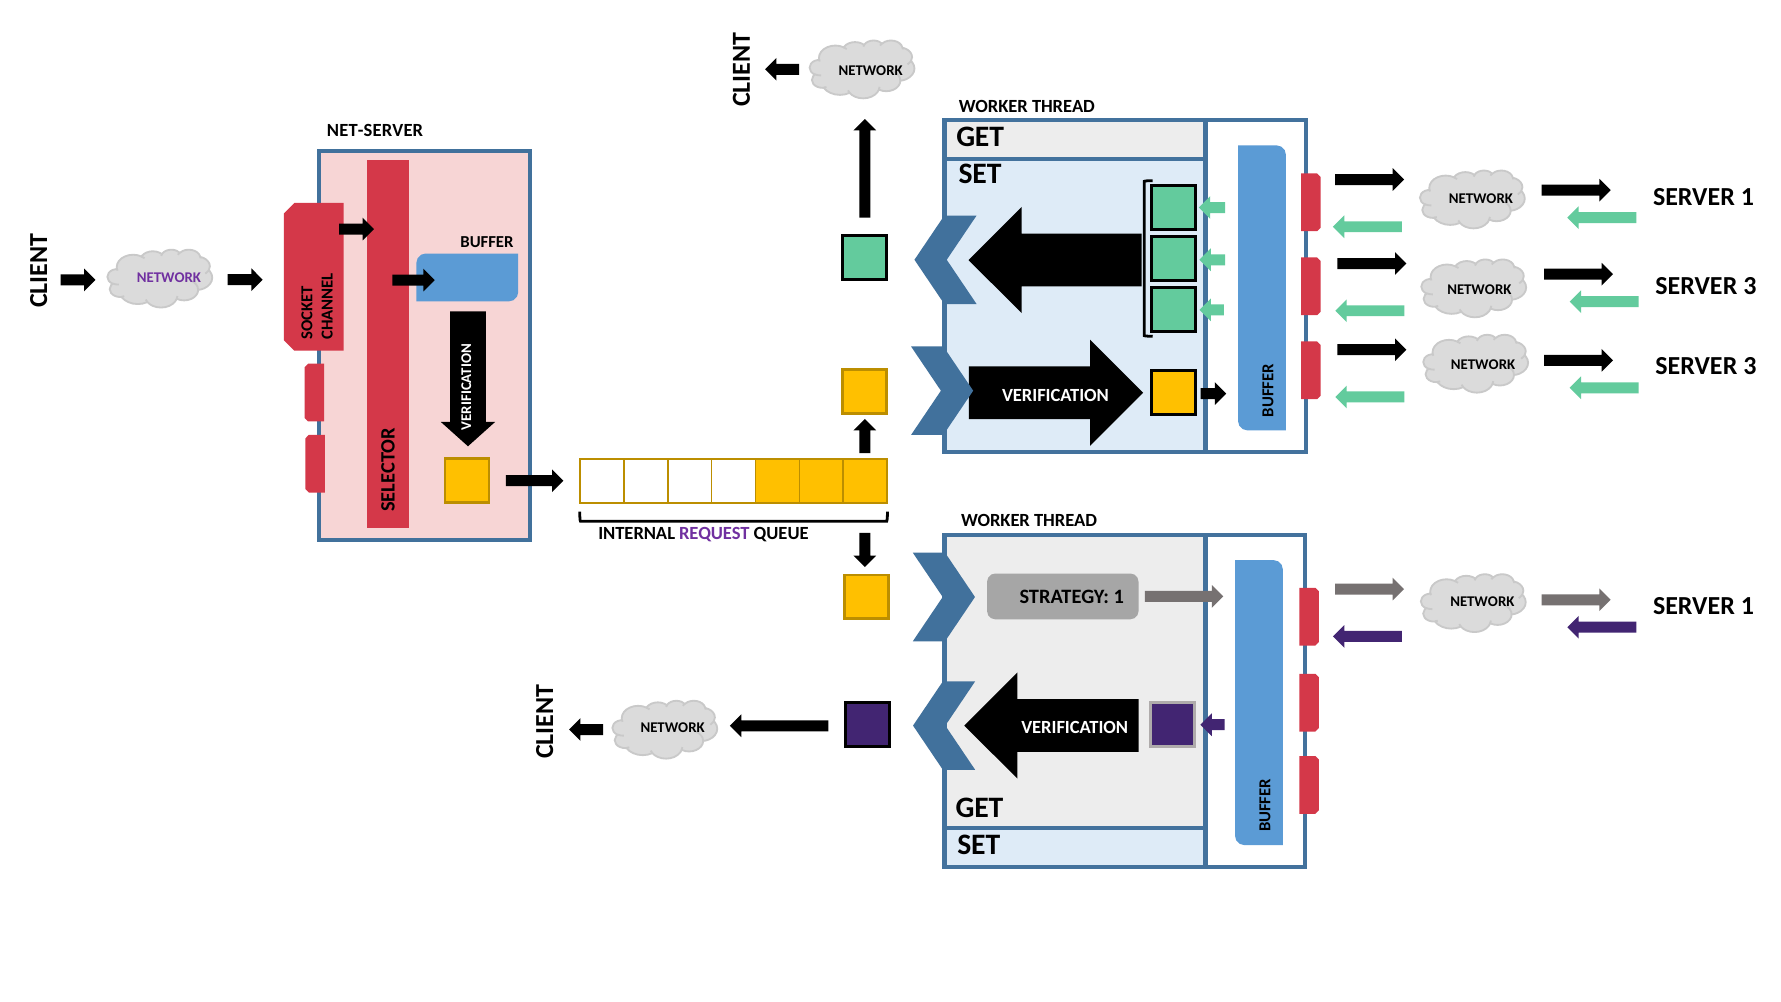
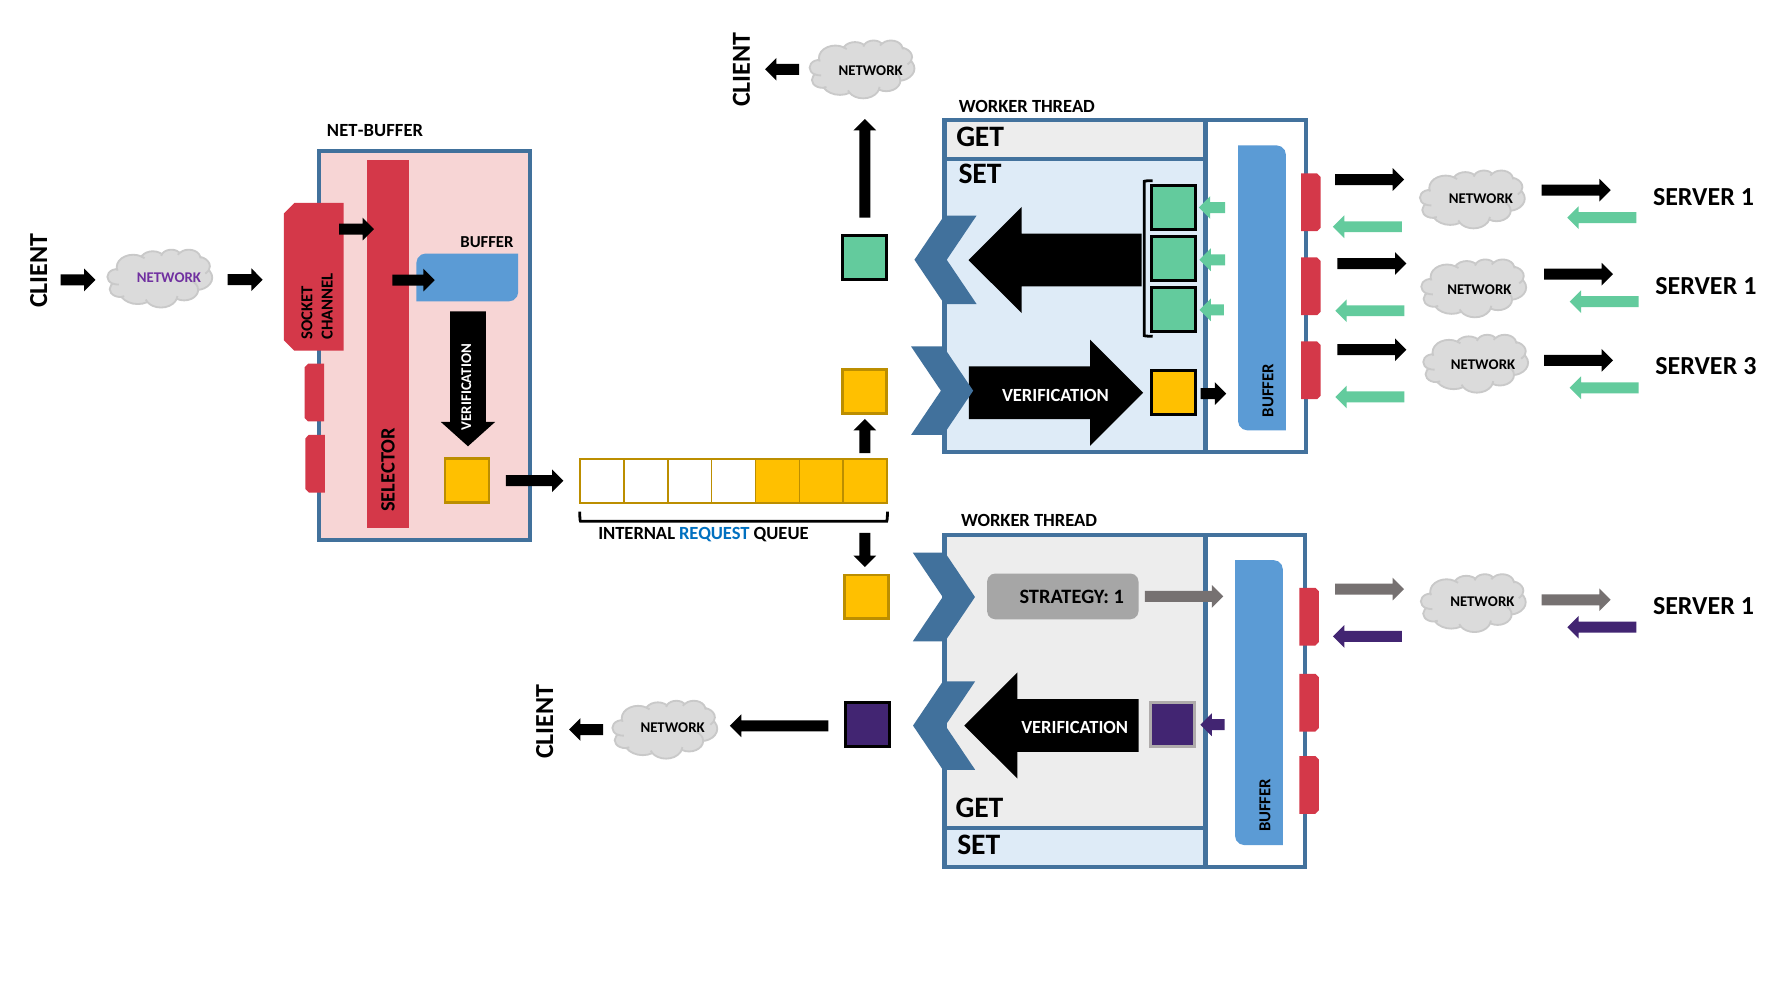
NET-SERVER: NET-SERVER -> NET-BUFFER (375, 130)
3: 3 -> 1 (1750, 286)
REQUEST colour: purple -> blue (714, 533)
